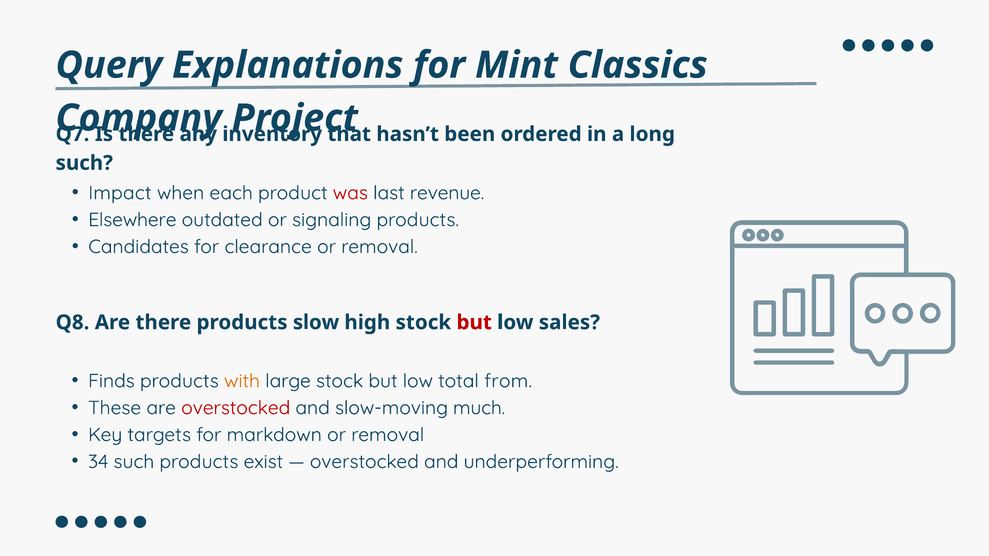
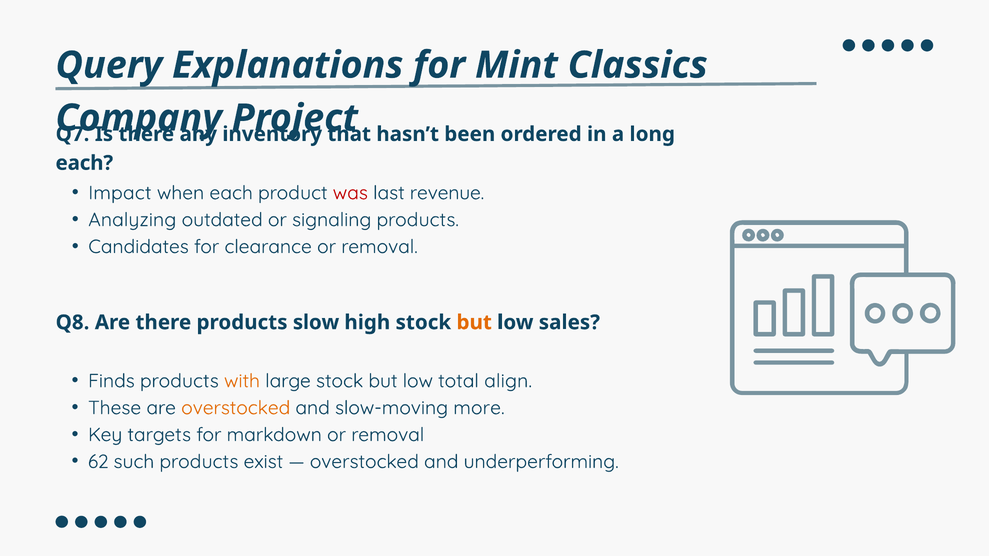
such: such -> each (84, 163)
Elsewhere: Elsewhere -> Analyzing (132, 220)
but colour: red -> orange (474, 323)
from: from -> align (508, 381)
overstocked colour: red -> orange (236, 408)
much: much -> more (479, 408)
34: 34 -> 62 (98, 462)
